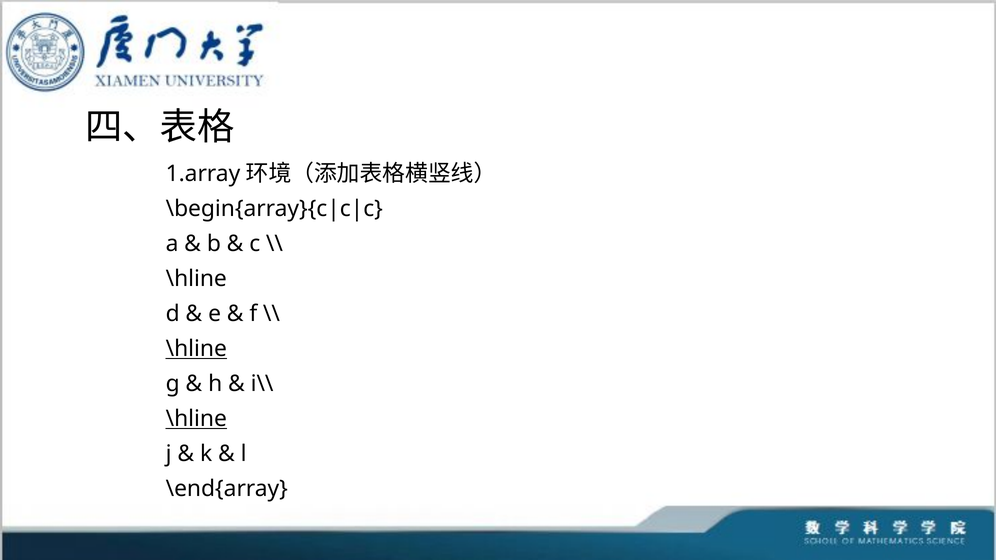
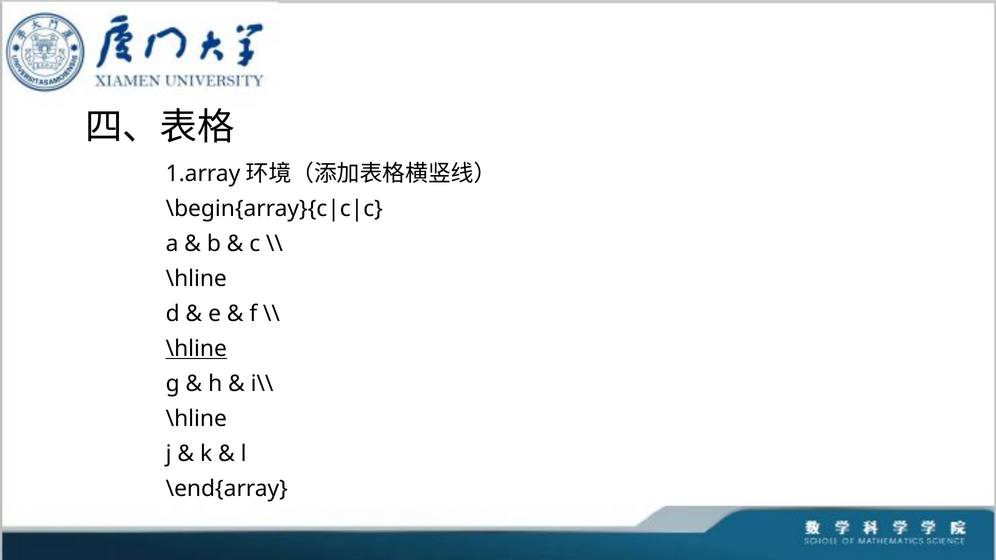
\hline underline: present -> none (196, 419)
